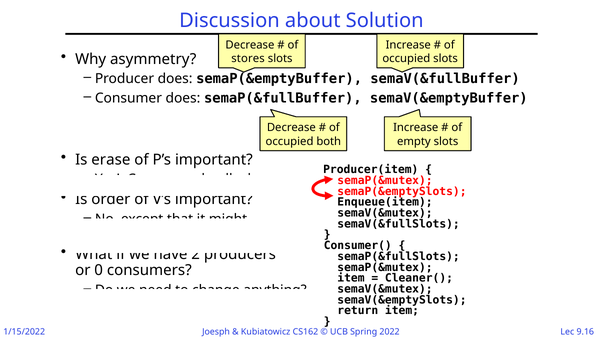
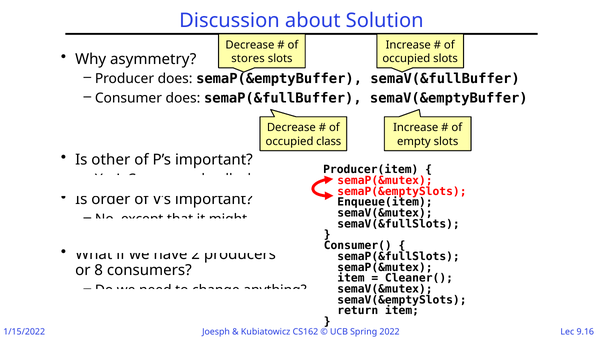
both: both -> class (329, 141)
erase: erase -> other (111, 160)
0: 0 -> 8 (99, 271)
